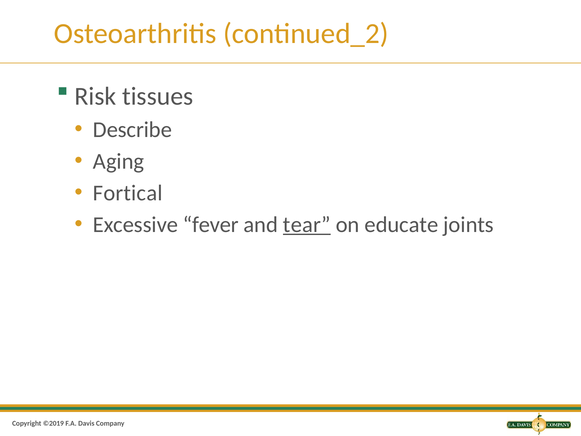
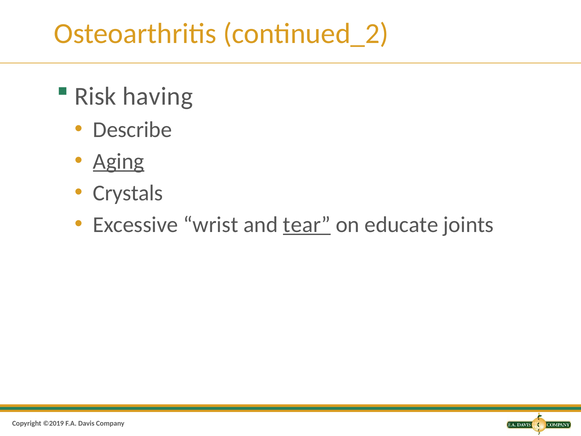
tissues: tissues -> having (158, 96)
Aging underline: none -> present (119, 161)
Fortical: Fortical -> Crystals (128, 193)
fever: fever -> wrist (211, 224)
